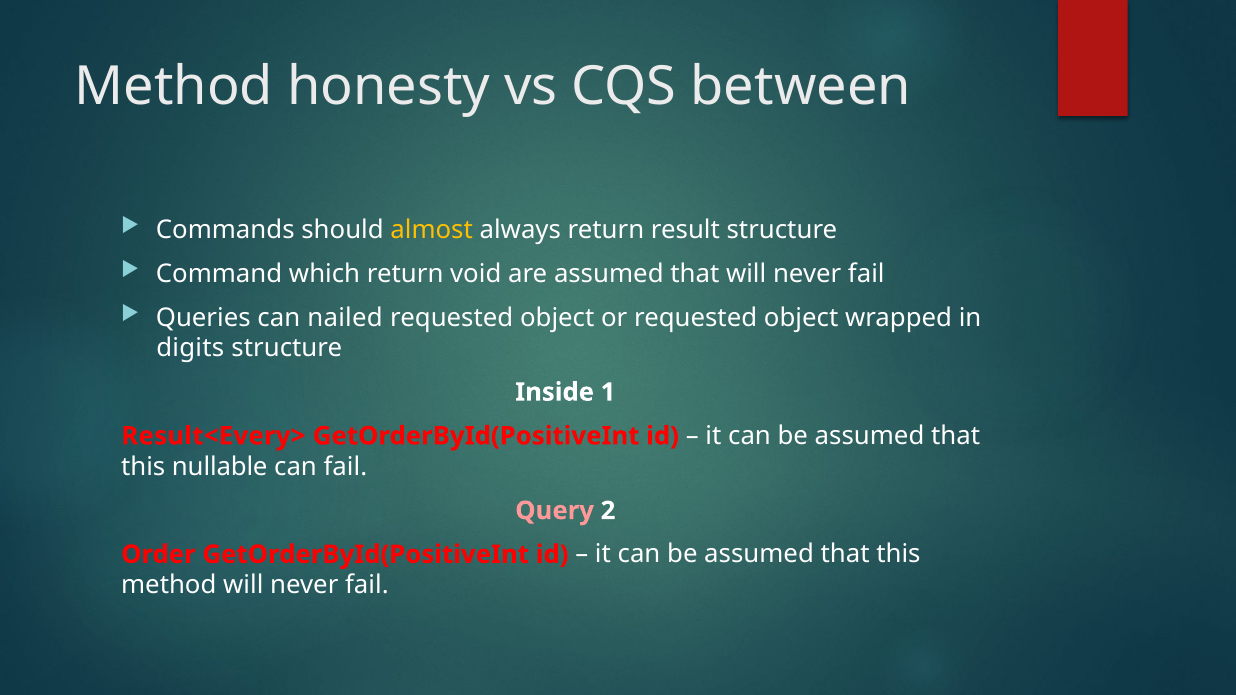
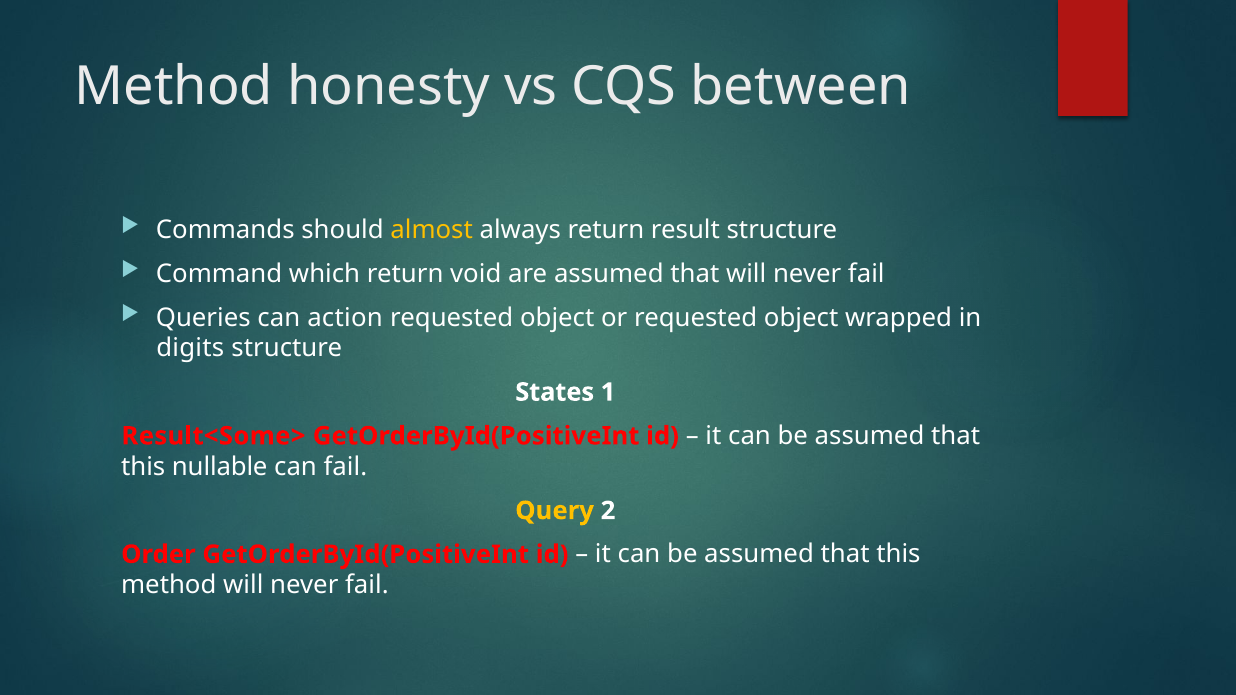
nailed: nailed -> action (345, 318)
Inside: Inside -> States (555, 392)
Result<Every>: Result<Every> -> Result<Some> (213, 436)
Query colour: pink -> yellow (555, 511)
